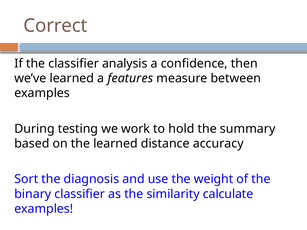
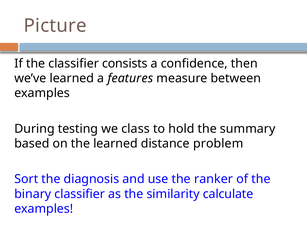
Correct: Correct -> Picture (55, 26)
analysis: analysis -> consists (125, 64)
work: work -> class (136, 129)
accuracy: accuracy -> problem (218, 144)
weight: weight -> ranker (214, 179)
